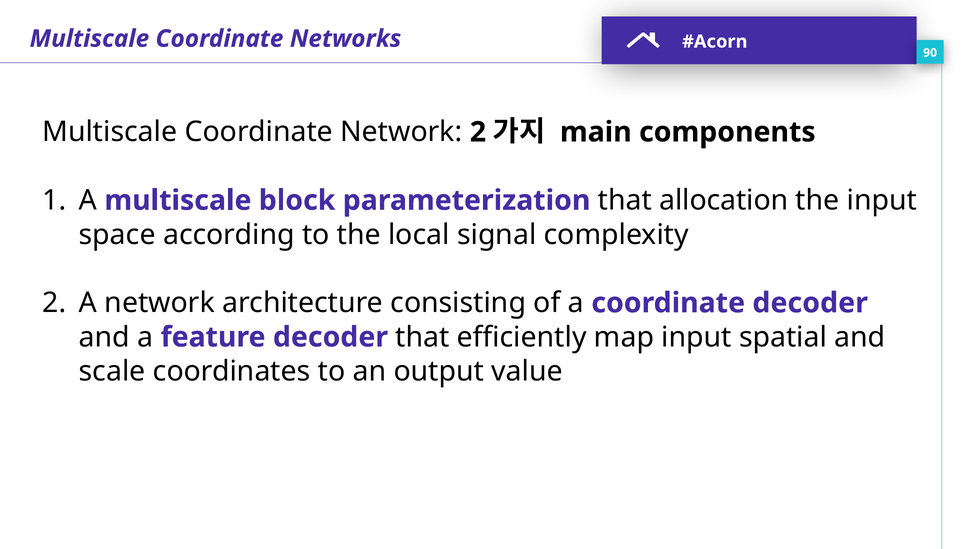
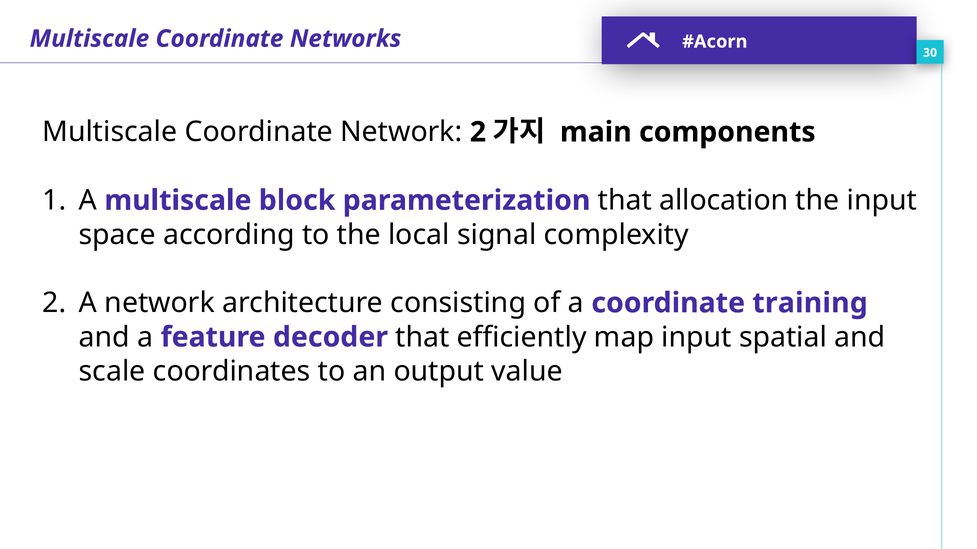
90: 90 -> 30 (930, 53)
coordinate decoder: decoder -> training (810, 303)
